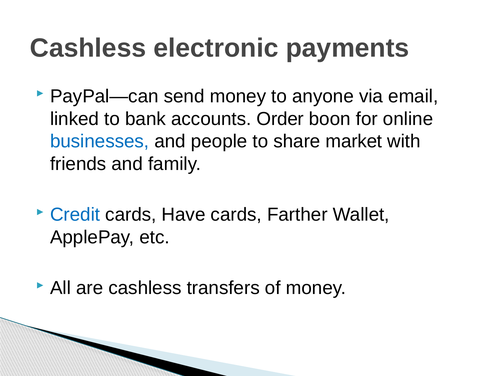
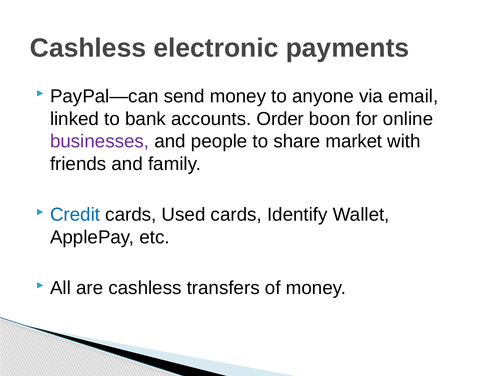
businesses colour: blue -> purple (100, 141)
Have: Have -> Used (184, 215)
Farther: Farther -> Identify (297, 215)
